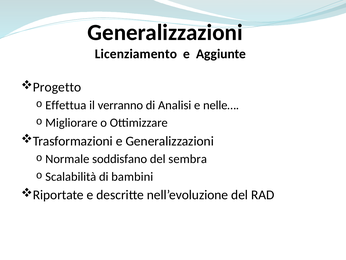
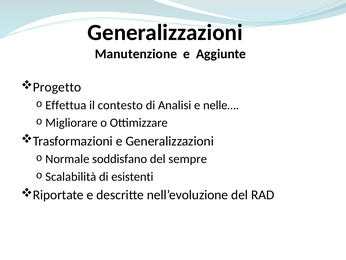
Licenziamento: Licenziamento -> Manutenzione (136, 54)
verranno: verranno -> contesto (120, 105)
sembra: sembra -> sempre (188, 159)
bambini: bambini -> esistenti (132, 176)
